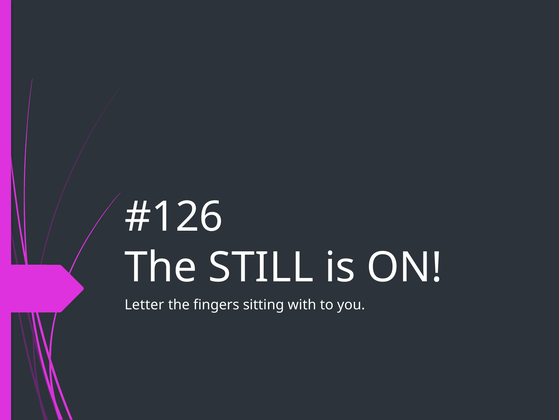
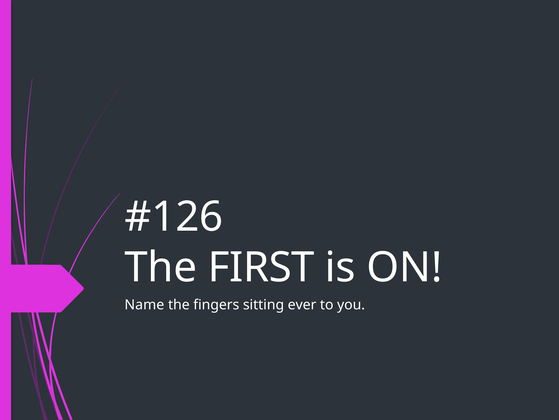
STILL: STILL -> FIRST (261, 267)
Letter: Letter -> Name (144, 304)
with: with -> ever (302, 304)
